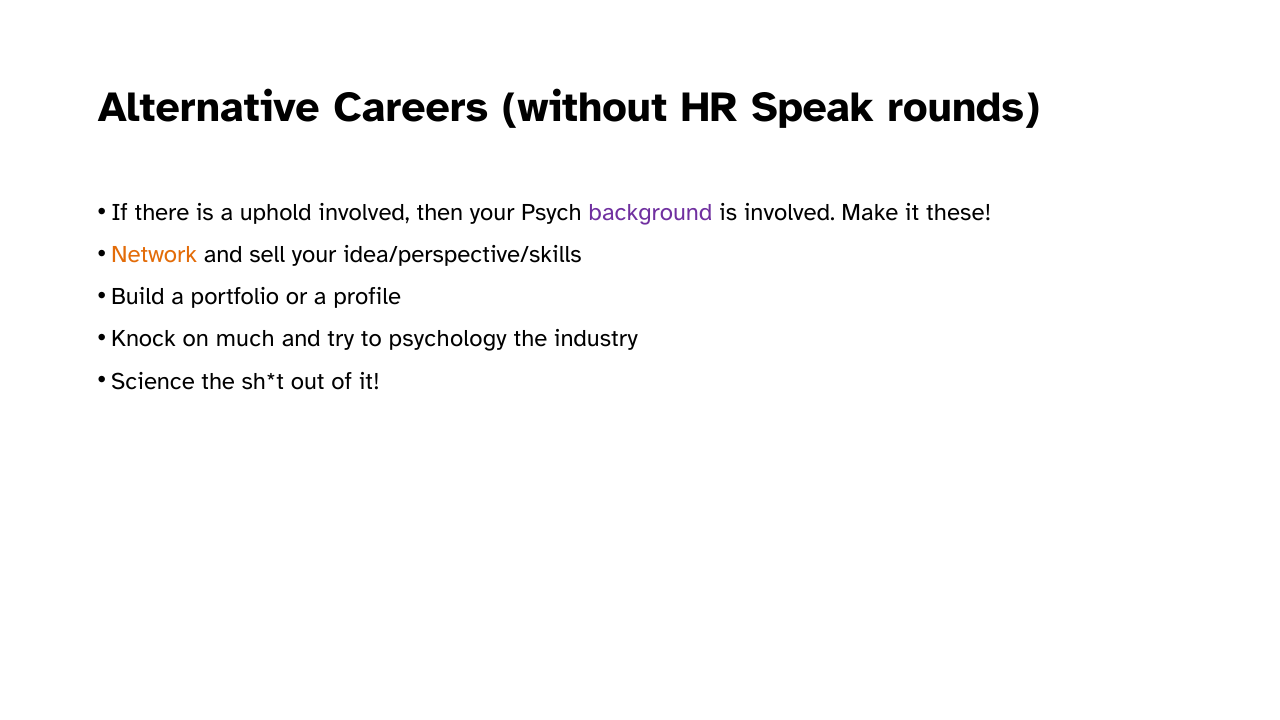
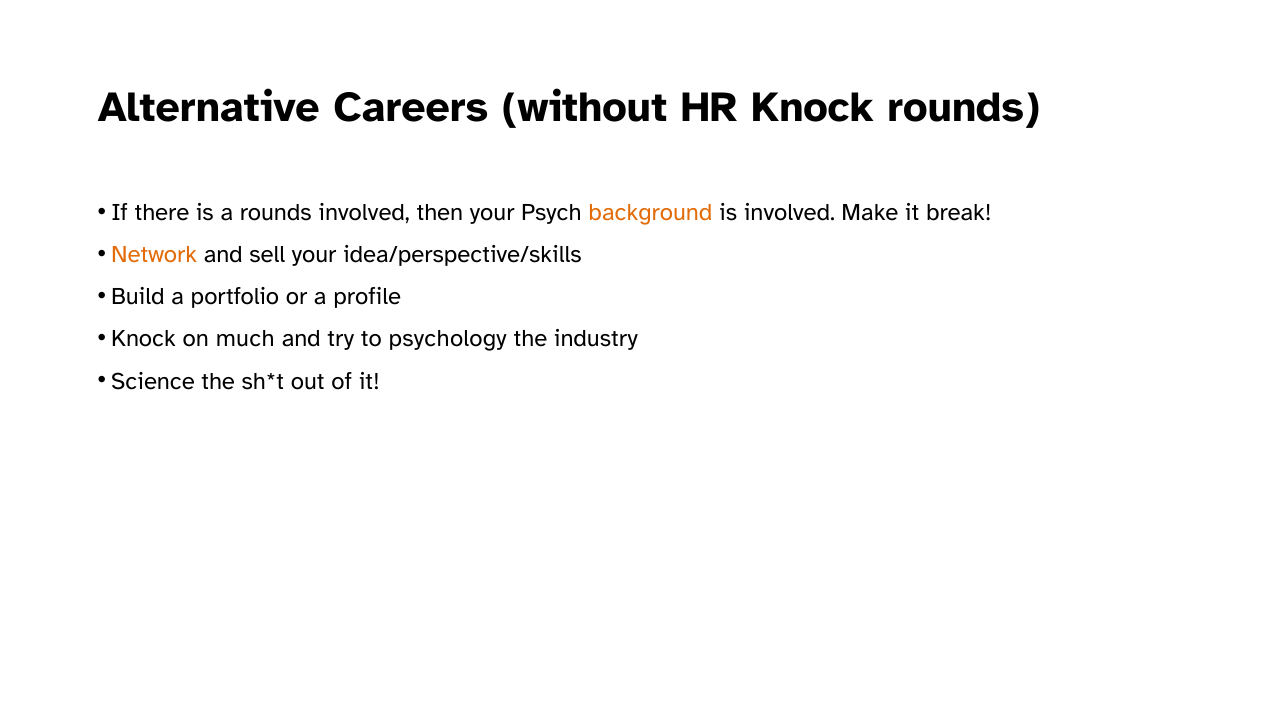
HR Speak: Speak -> Knock (813, 108)
a uphold: uphold -> rounds (276, 213)
background colour: purple -> orange (650, 213)
these: these -> break (959, 213)
